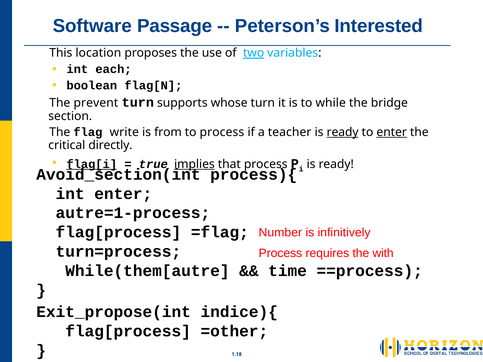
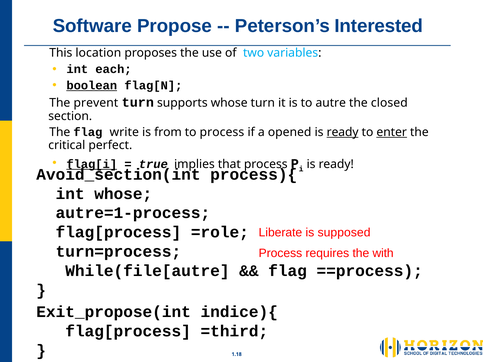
Passage: Passage -> Propose (175, 26)
two underline: present -> none (254, 53)
boolean underline: none -> present (92, 85)
while: while -> autre (331, 103)
bridge: bridge -> closed (389, 103)
teacher: teacher -> opened (290, 132)
directly: directly -> perfect (110, 145)
implies underline: present -> none (194, 164)
int enter: enter -> whose (123, 194)
=flag: =flag -> =role (220, 232)
Number: Number -> Liberate (280, 233)
infinitively: infinitively -> supposed (344, 233)
While(them[autre: While(them[autre -> While(file[autre (147, 271)
time: time -> flag (288, 271)
=other: =other -> =third (234, 331)
